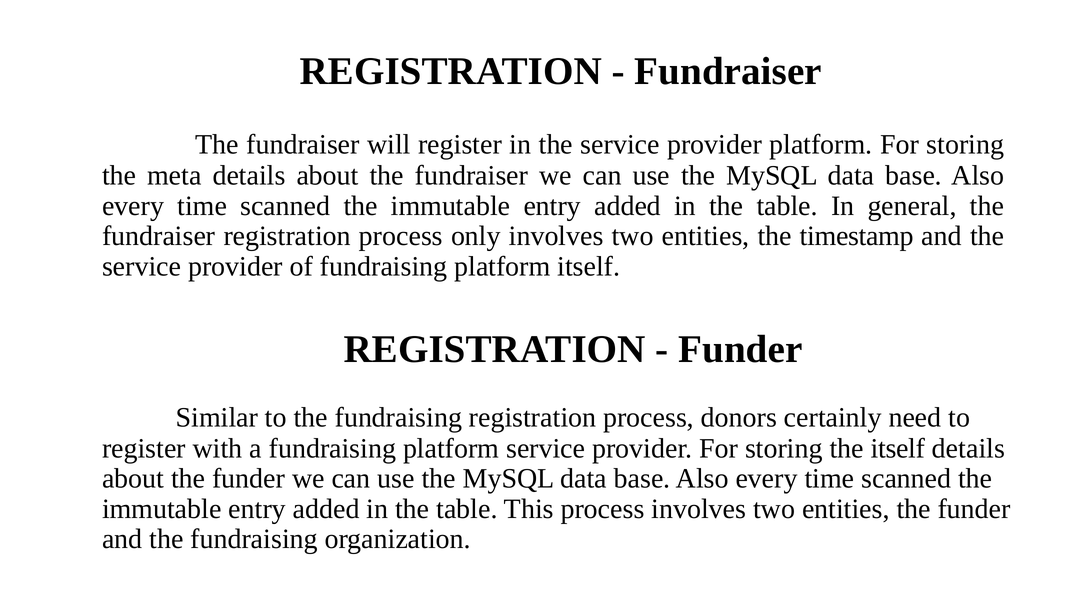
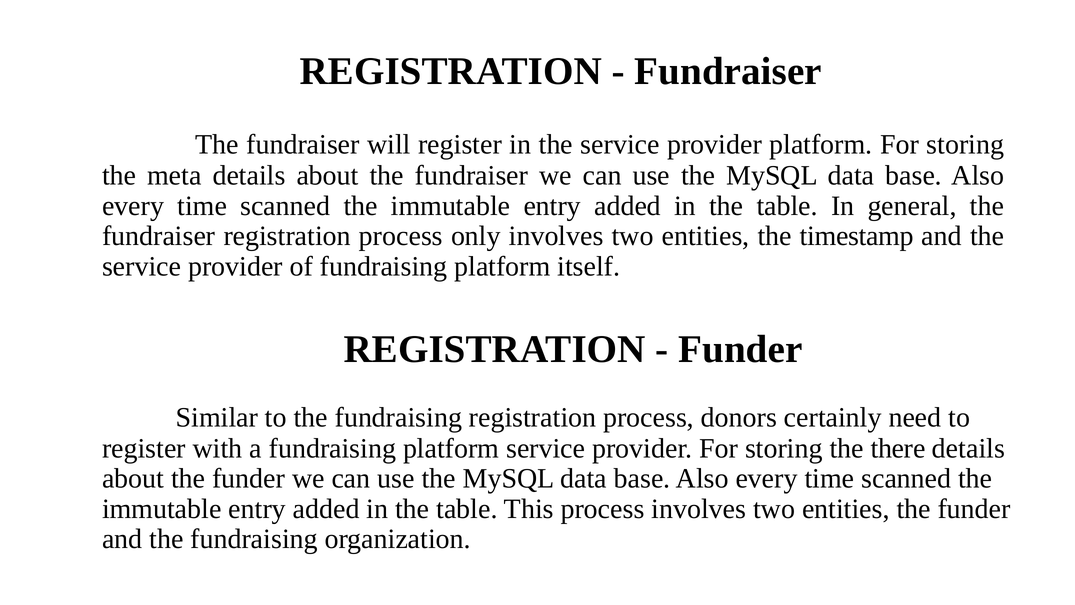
the itself: itself -> there (898, 448)
